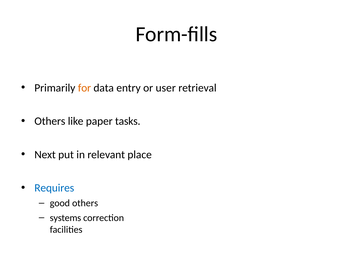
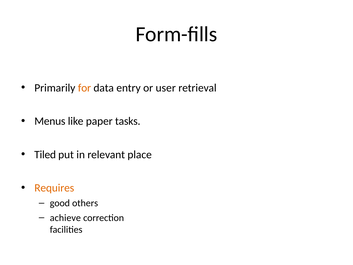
Others: Others -> Menus (50, 121)
Next: Next -> Tiled (45, 154)
Requires colour: blue -> orange (54, 188)
systems: systems -> achieve (65, 218)
